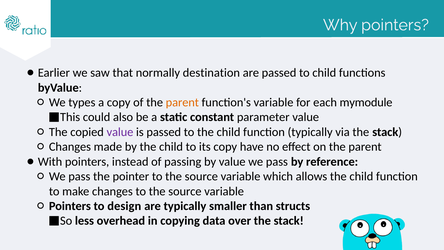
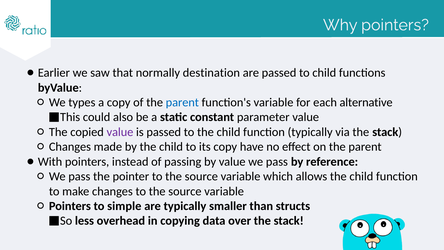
parent colour: orange -> blue (182, 102)
mymodule: mymodule -> alternative (366, 102)
design: design -> simple (124, 206)
